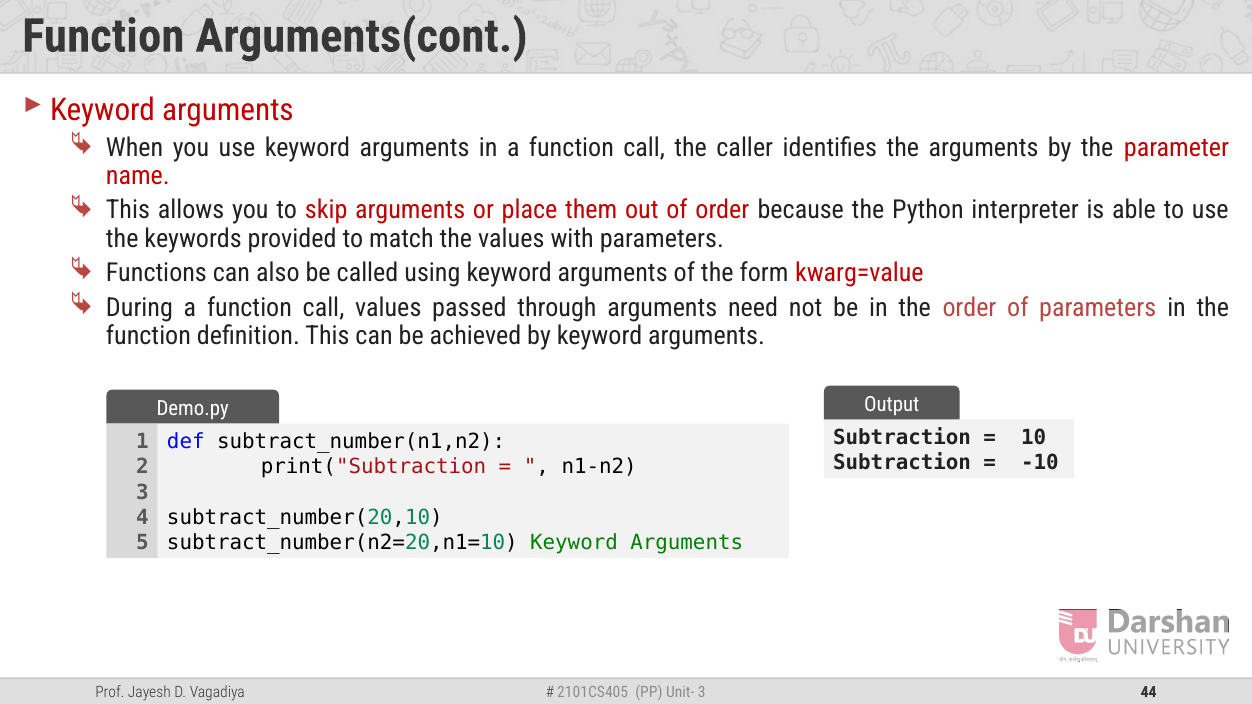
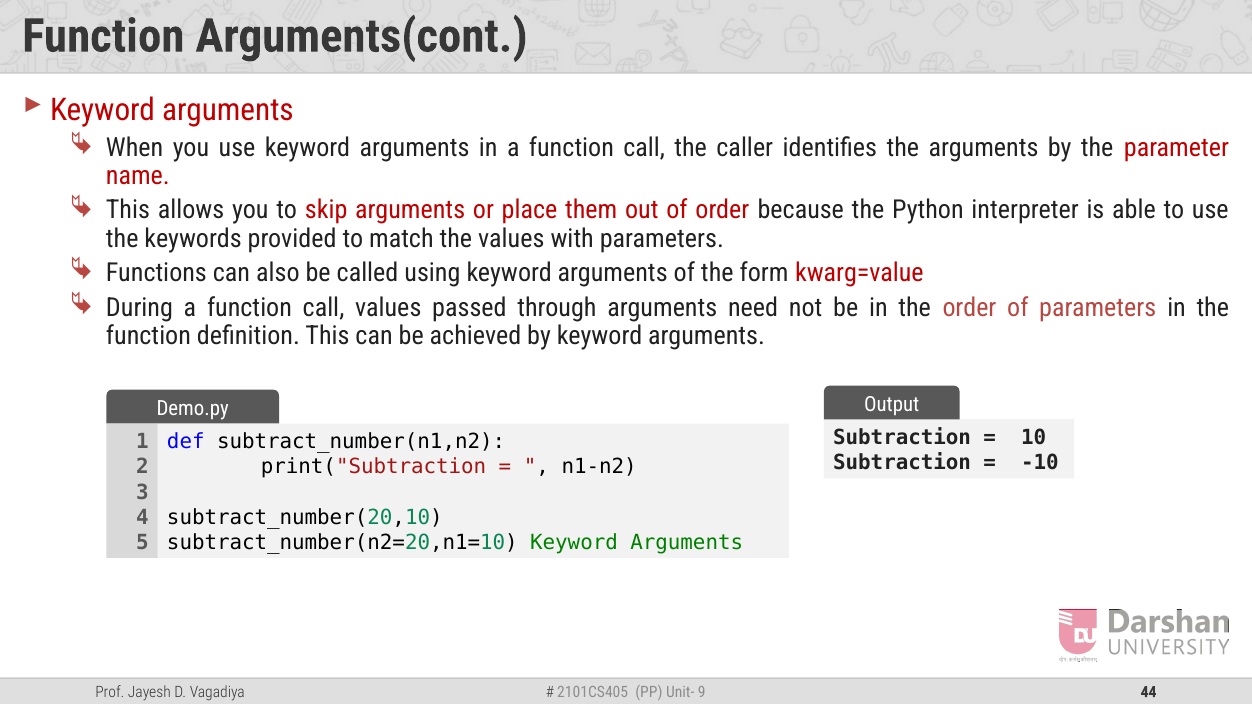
3: 3 -> 9 (702, 692)
